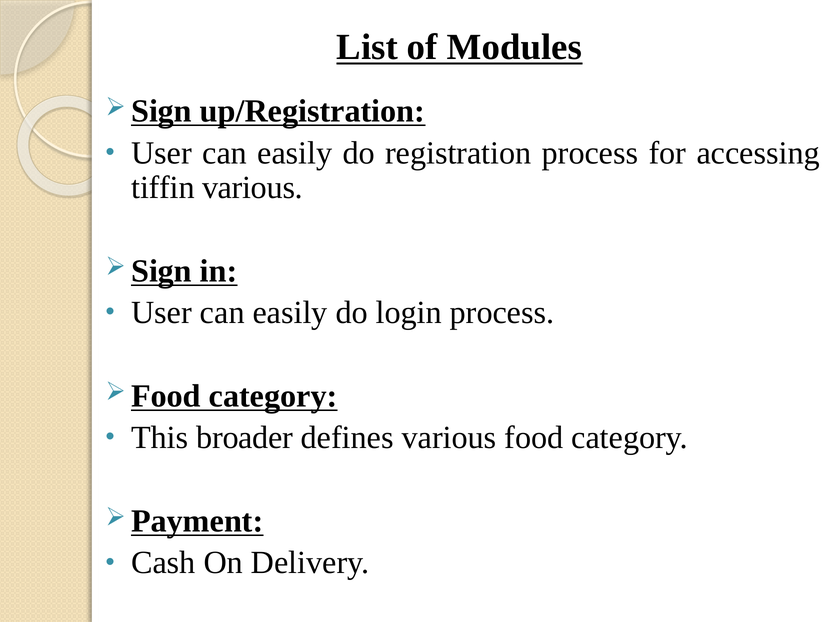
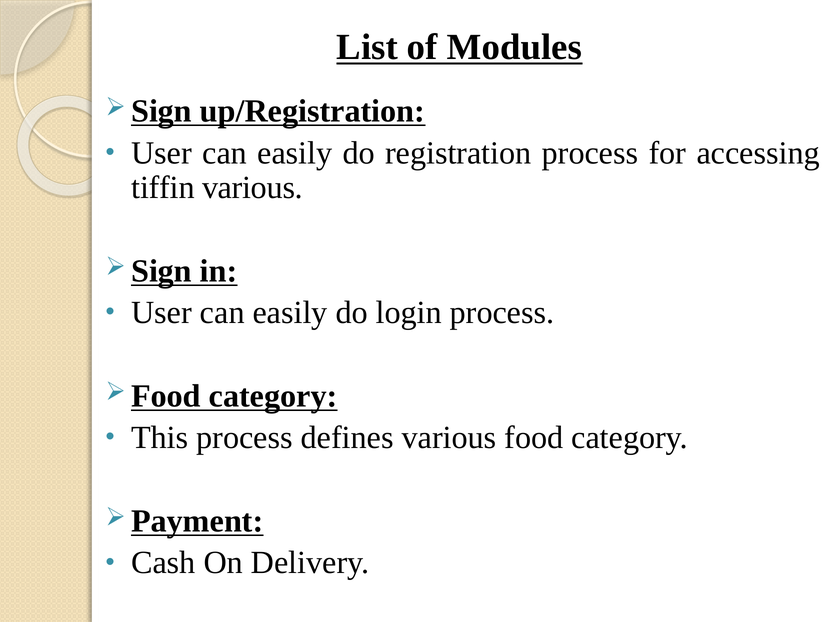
This broader: broader -> process (245, 438)
